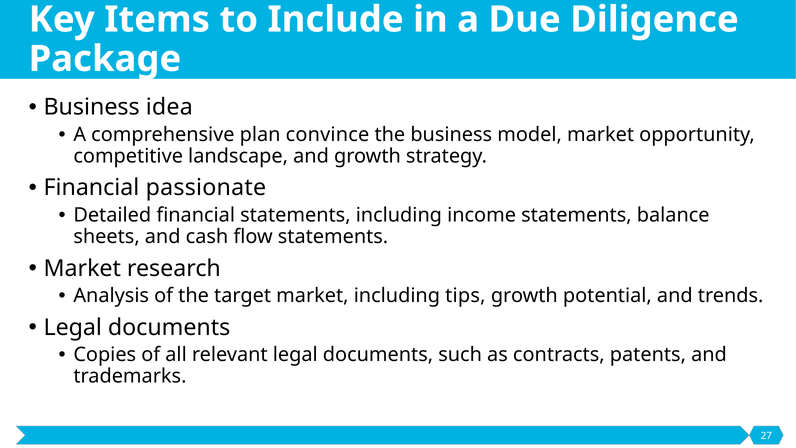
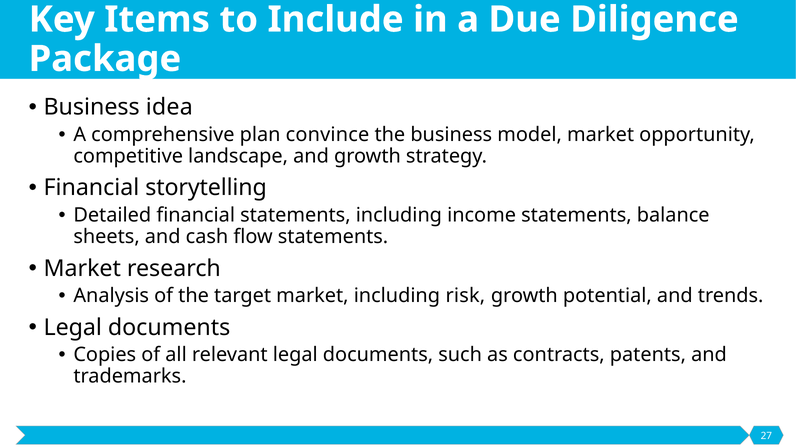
passionate: passionate -> storytelling (206, 188)
tips: tips -> risk (465, 296)
